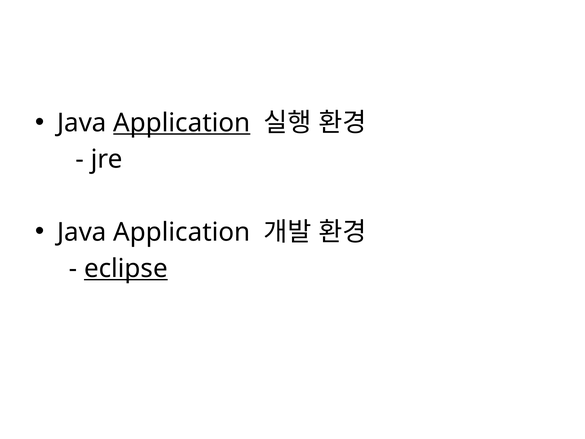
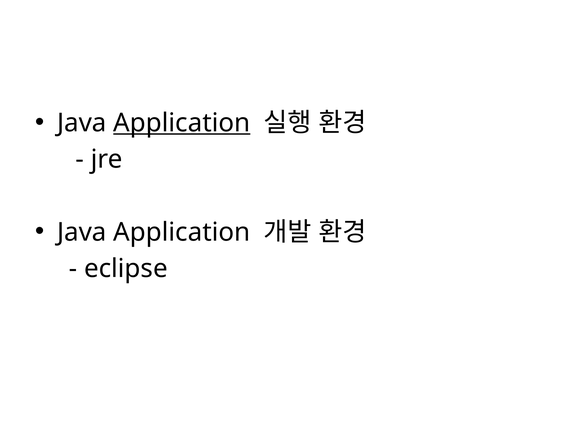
eclipse underline: present -> none (126, 268)
